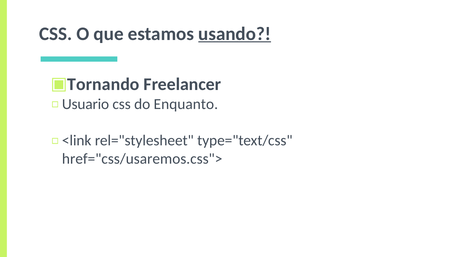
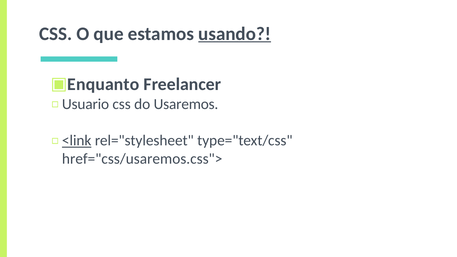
Tornando: Tornando -> Enquanto (103, 84)
Enquanto: Enquanto -> Usaremos (186, 104)
<link underline: none -> present (77, 141)
